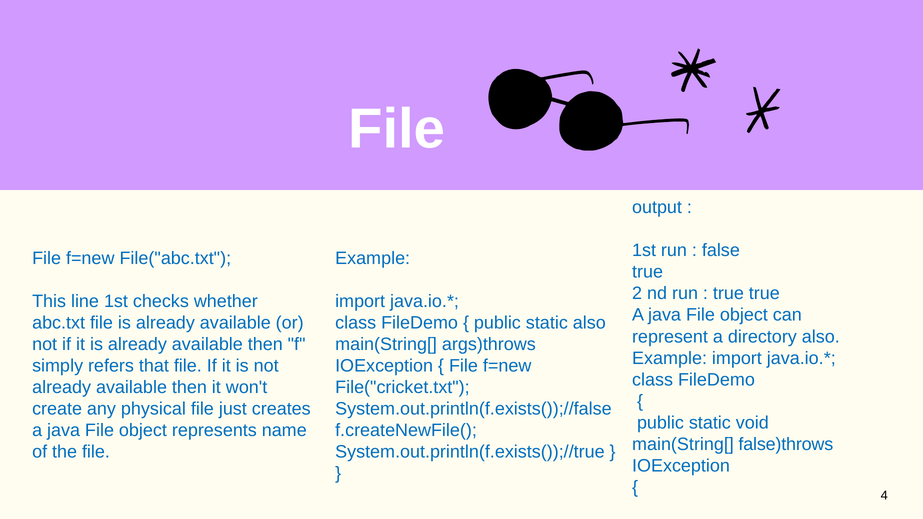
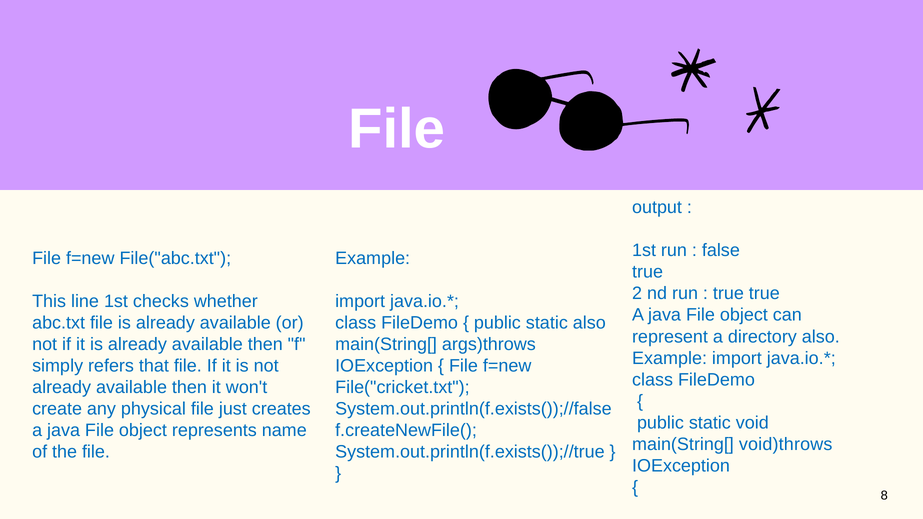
false)throws: false)throws -> void)throws (786, 444)
4: 4 -> 8 (884, 496)
